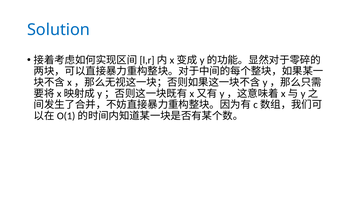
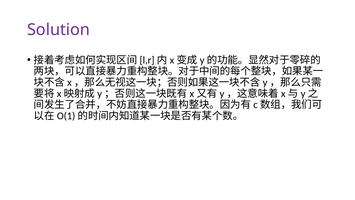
Solution colour: blue -> purple (59, 30)
